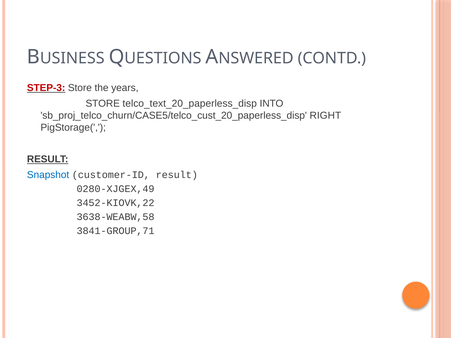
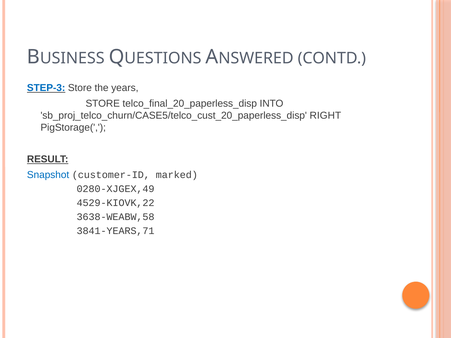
STEP-3 colour: red -> blue (46, 88)
telco_text_20_paperless_disp: telco_text_20_paperless_disp -> telco_final_20_paperless_disp (190, 104)
customer-ID result: result -> marked (177, 175)
3452-KIOVK,22: 3452-KIOVK,22 -> 4529-KIOVK,22 (116, 203)
3841-GROUP,71: 3841-GROUP,71 -> 3841-YEARS,71 (116, 231)
